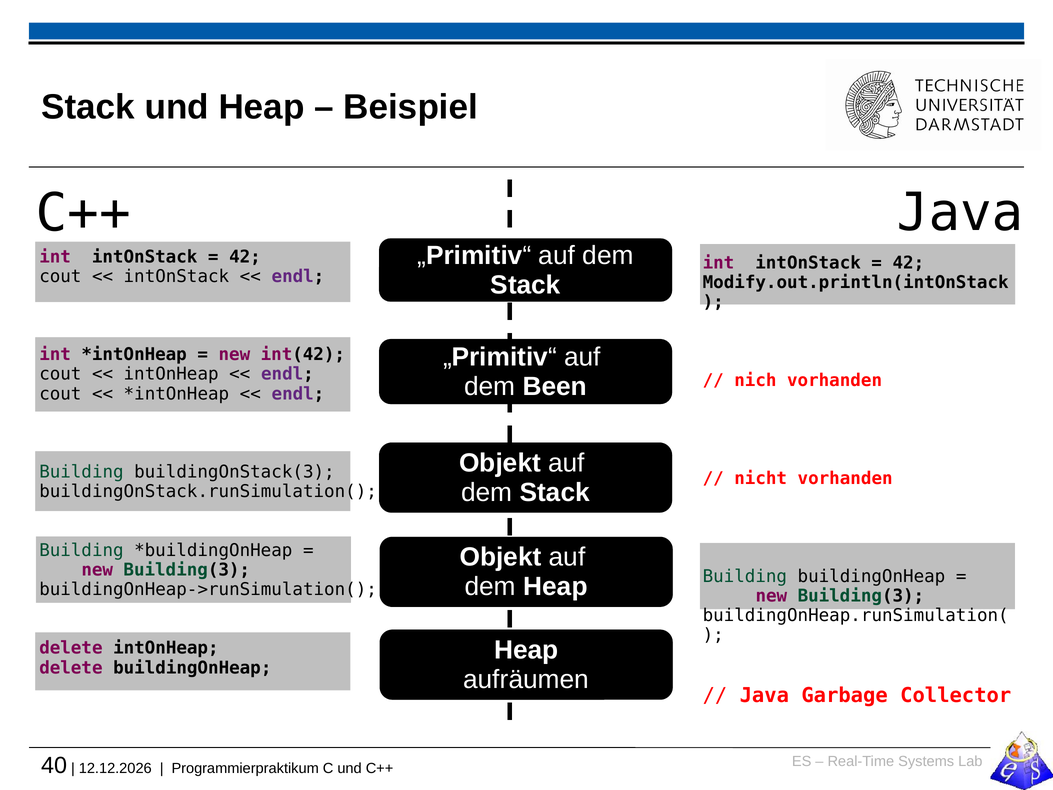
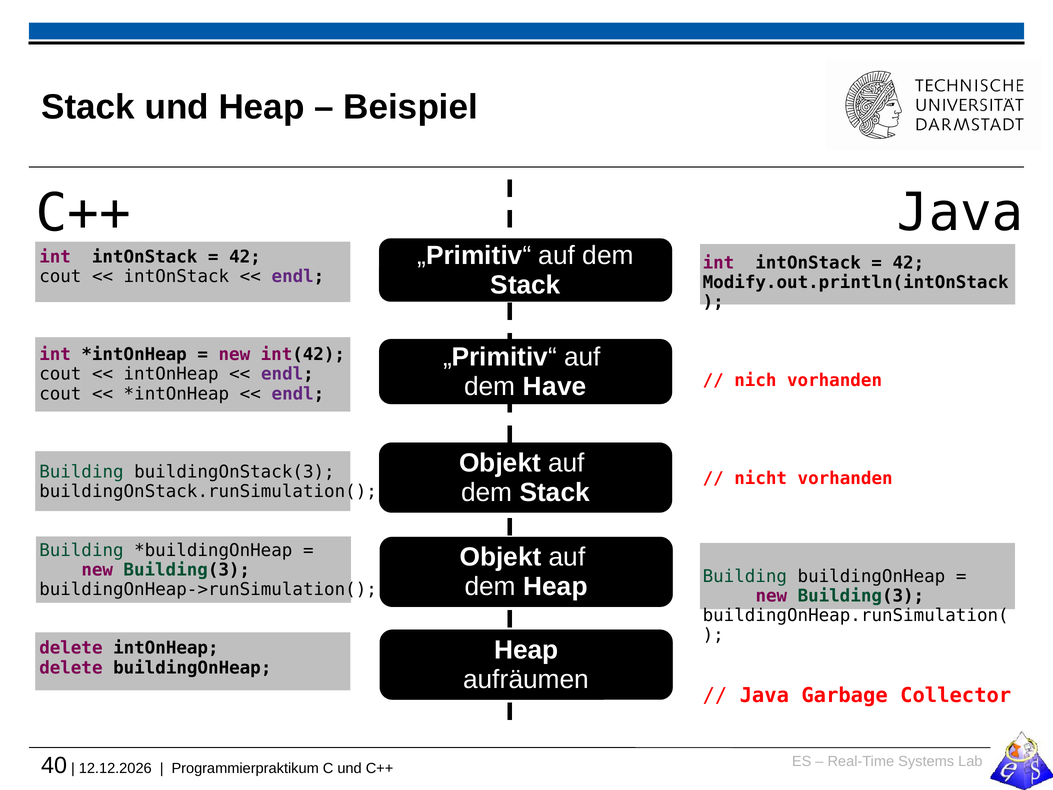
Been: Been -> Have (555, 386)
